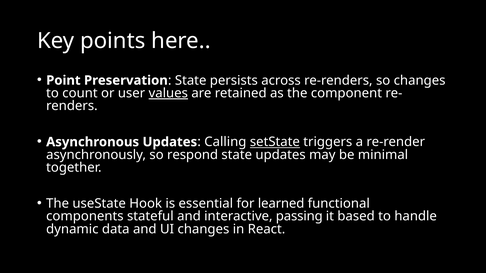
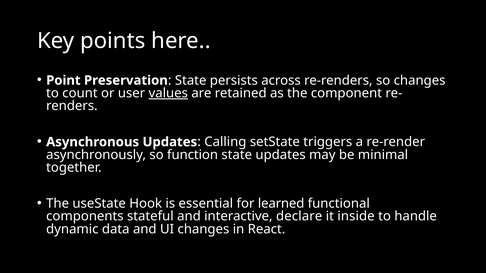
setState underline: present -> none (275, 142)
respond: respond -> function (193, 155)
passing: passing -> declare (299, 217)
based: based -> inside (356, 217)
